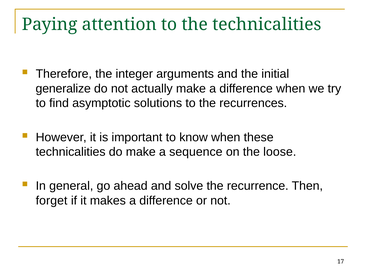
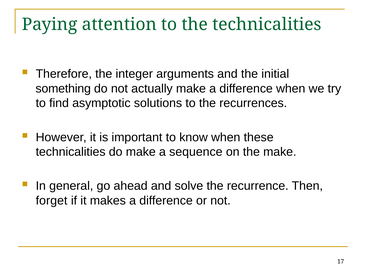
generalize: generalize -> something (63, 89)
the loose: loose -> make (280, 152)
